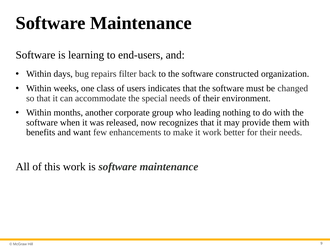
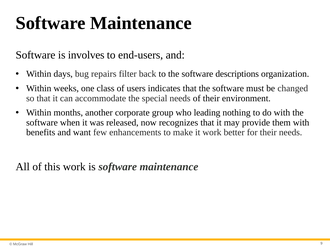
learning: learning -> involves (86, 55)
constructed: constructed -> descriptions (237, 74)
